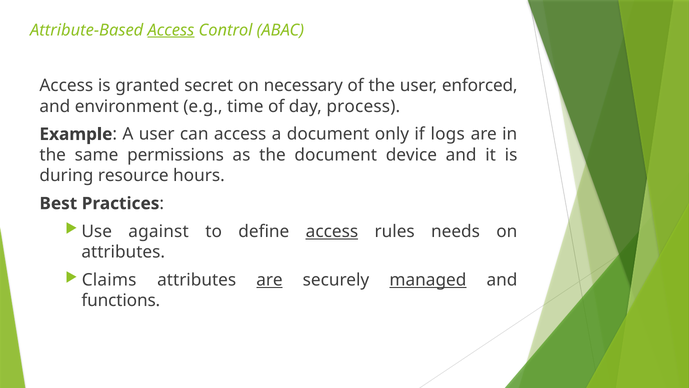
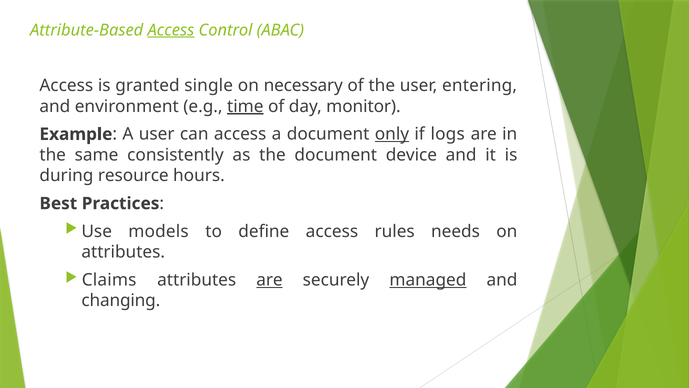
secret: secret -> single (209, 86)
enforced: enforced -> entering (480, 86)
time underline: none -> present (245, 106)
process: process -> monitor (363, 106)
only underline: none -> present (392, 134)
permissions: permissions -> consistently (175, 155)
against: against -> models (159, 231)
access underline: present -> none (332, 231)
functions: functions -> changing (121, 300)
